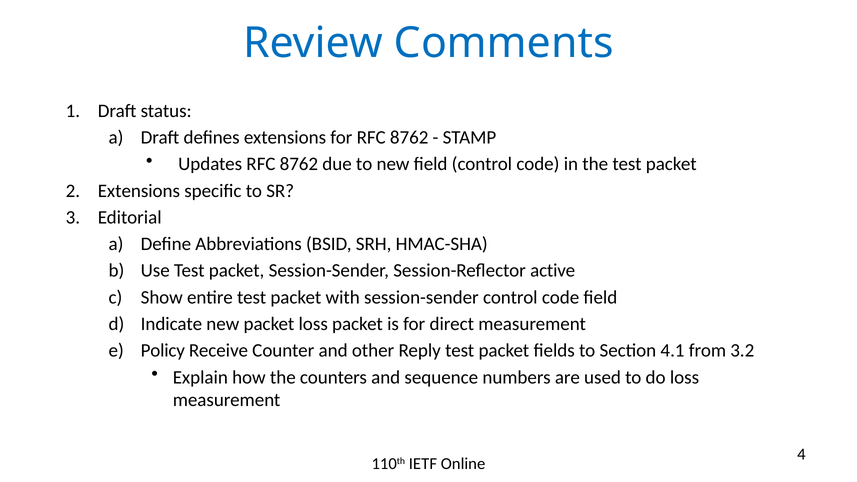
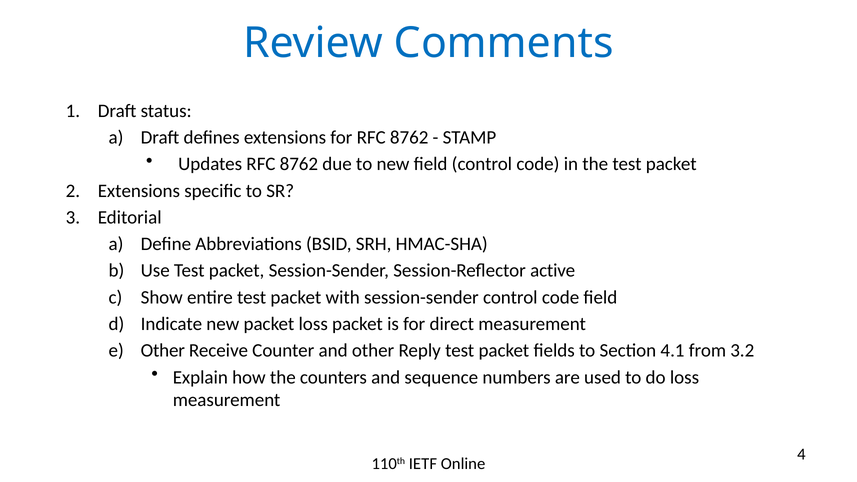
Policy: Policy -> Other (163, 351)
